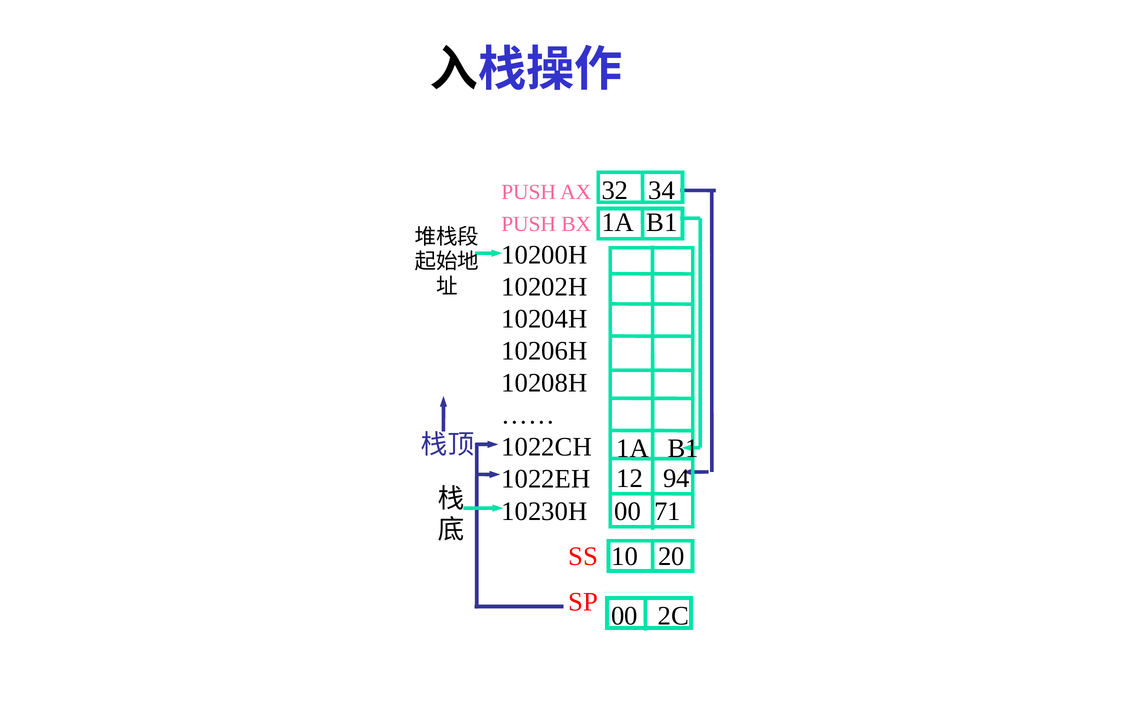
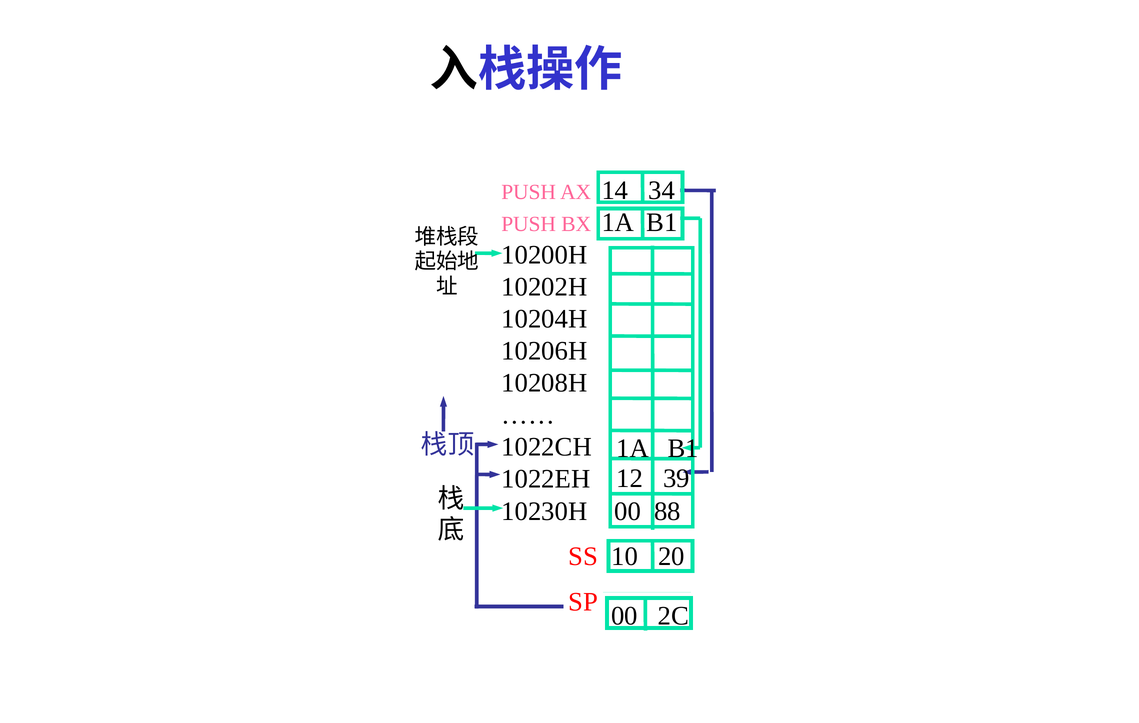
32: 32 -> 14 (615, 191)
94: 94 -> 39 (676, 479)
71: 71 -> 88 (667, 511)
